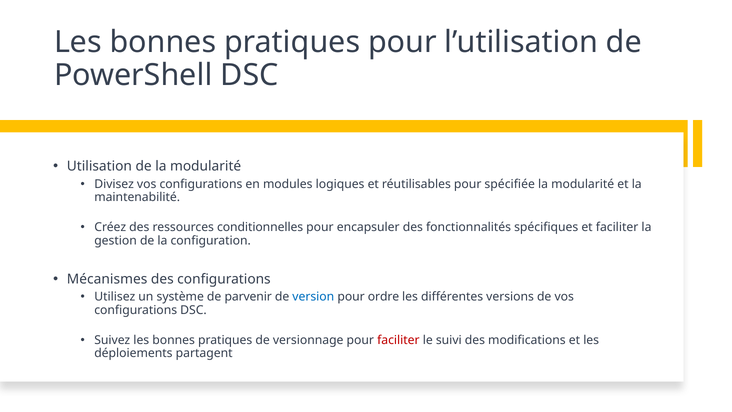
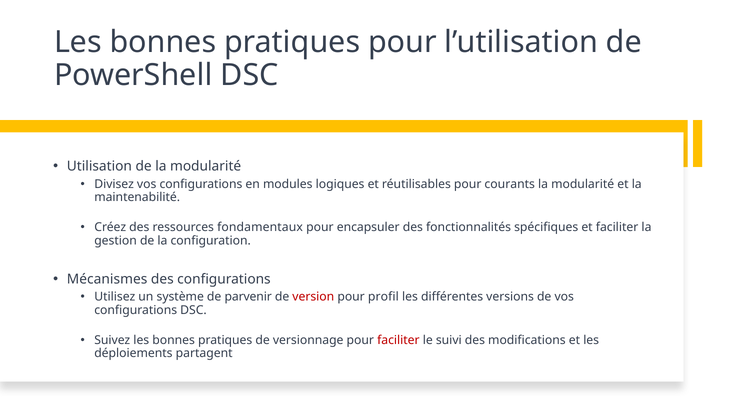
spécifiée: spécifiée -> courants (510, 184)
conditionnelles: conditionnelles -> fondamentaux (260, 227)
version colour: blue -> red (313, 297)
ordre: ordre -> profil (383, 297)
